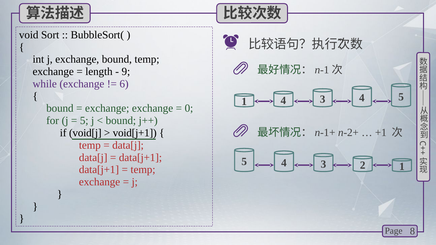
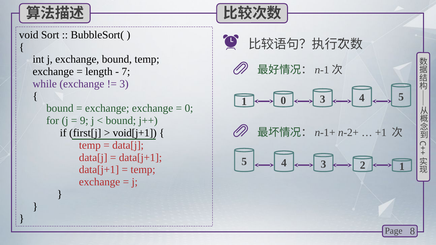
9: 9 -> 7 (126, 72)
6: 6 -> 3 (124, 84)
4: 4 -> 0 (283, 101)
5: 5 -> 9 (84, 121)
void[j: void[j -> first[j (85, 133)
